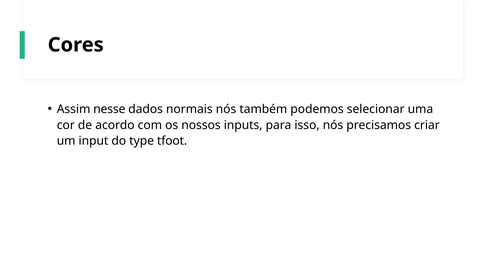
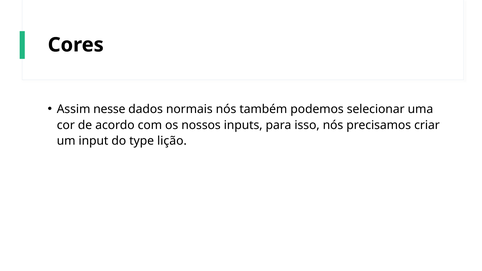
tfoot: tfoot -> lição (172, 141)
